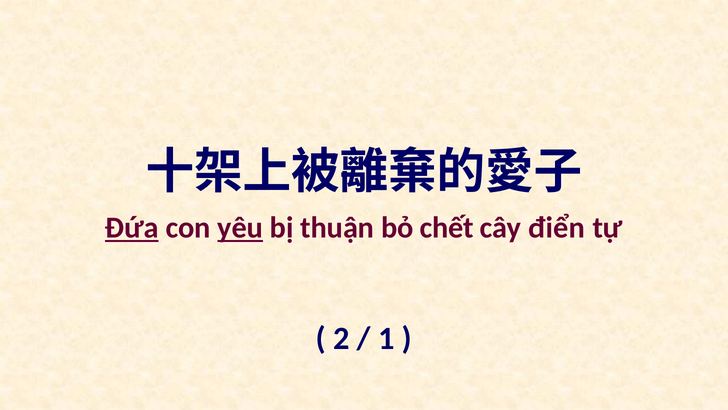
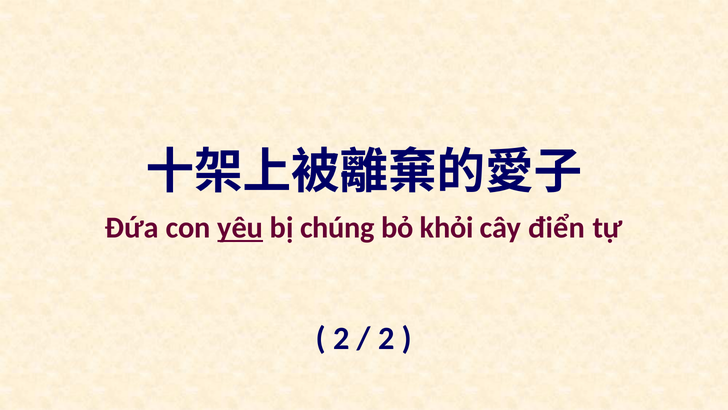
Đứa underline: present -> none (132, 228)
thuận: thuận -> chúng (337, 228)
chết: chết -> khỏi (447, 228)
1: 1 -> 2 (386, 338)
